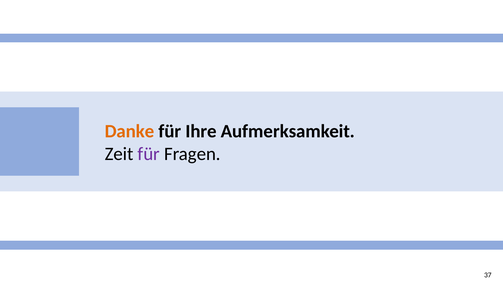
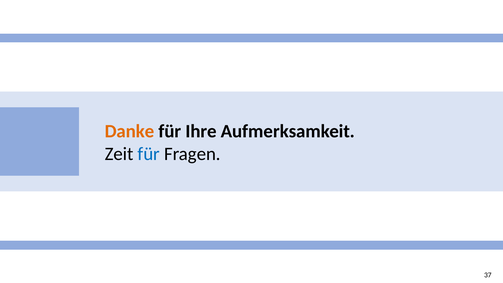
für colour: purple -> blue (149, 154)
